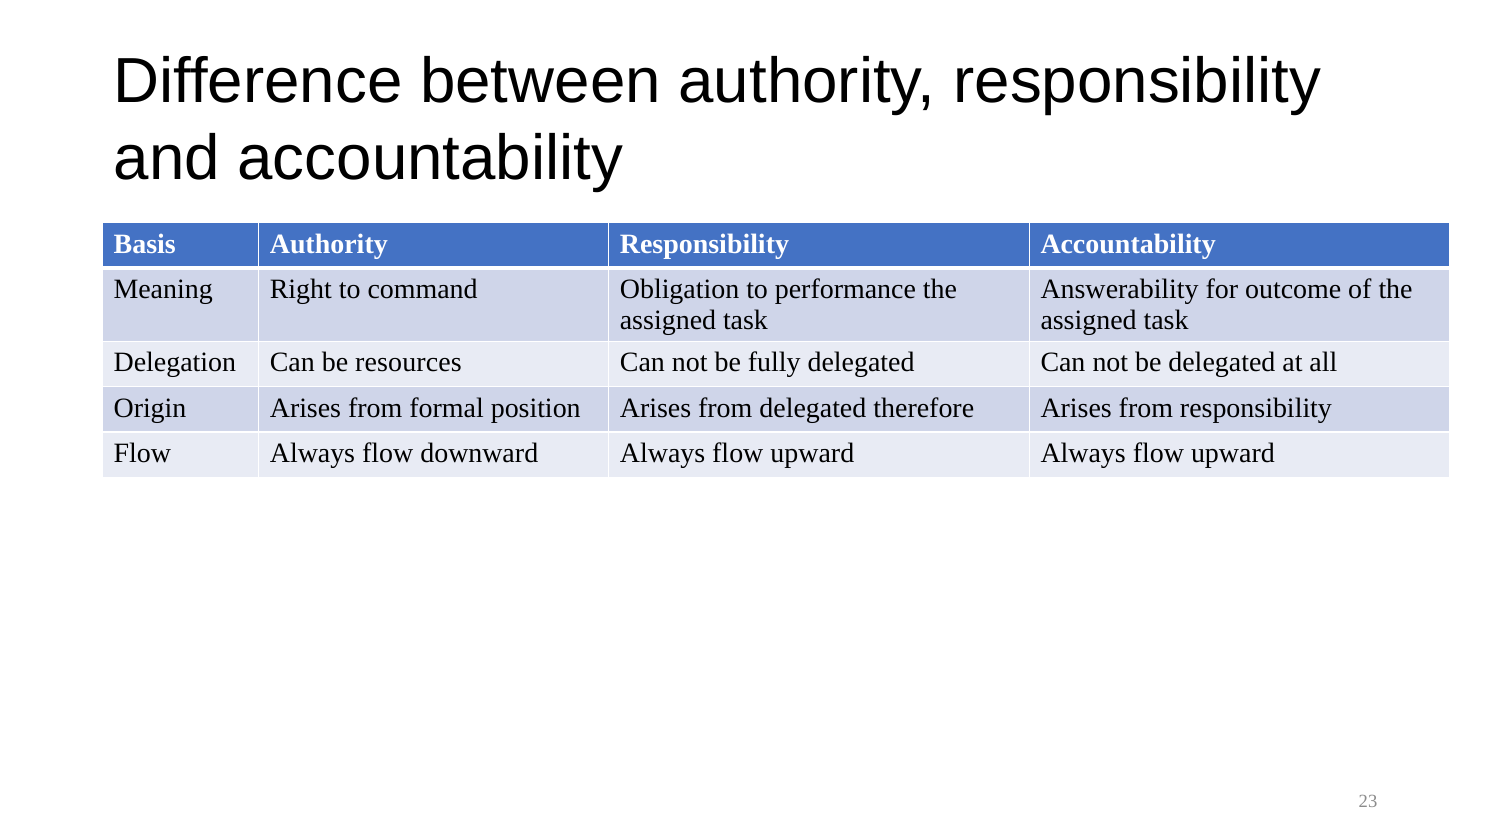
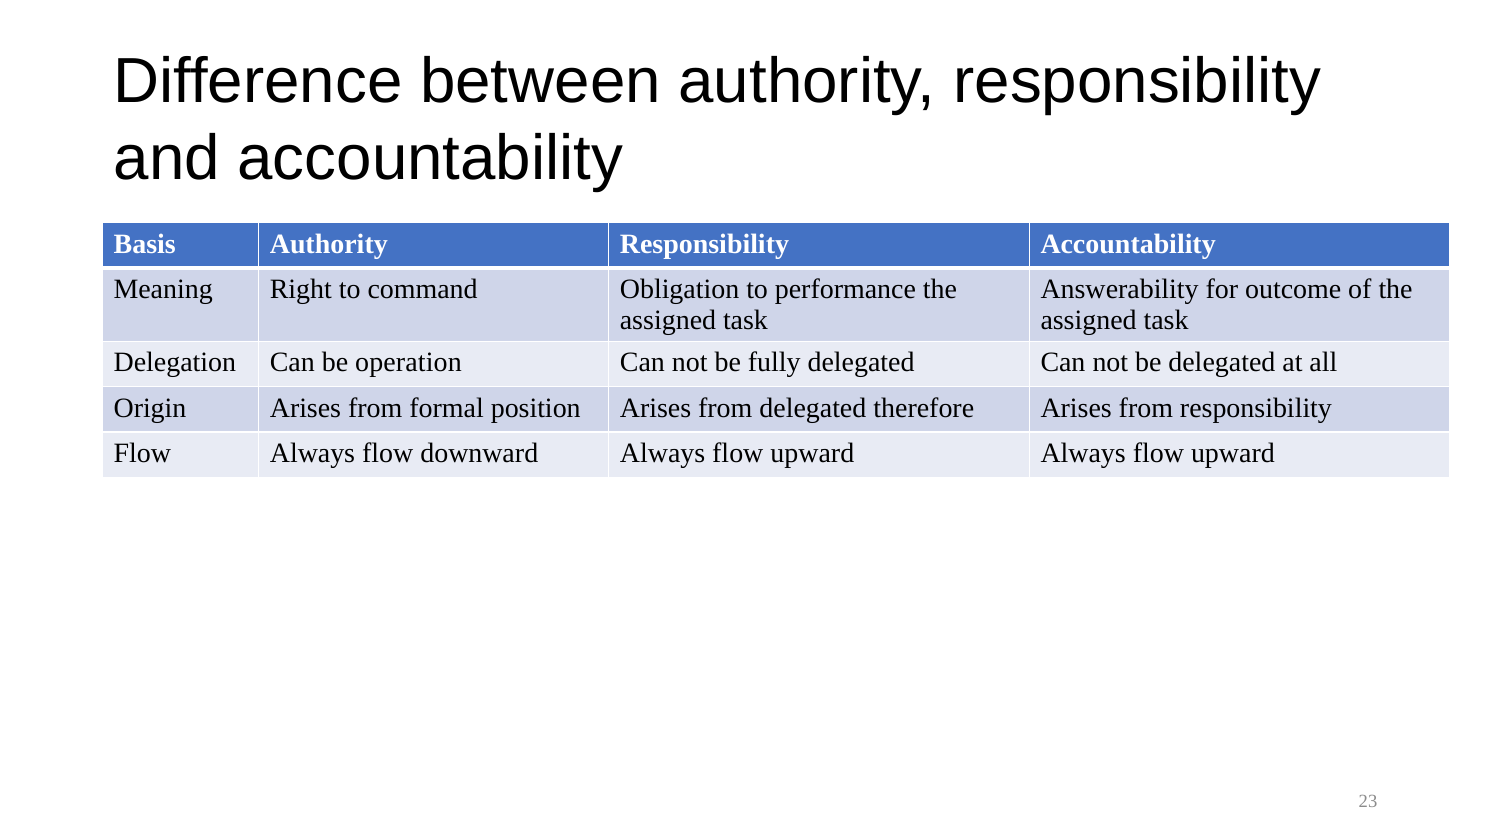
resources: resources -> operation (409, 362)
